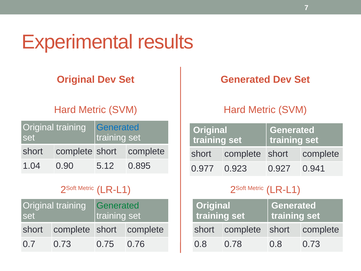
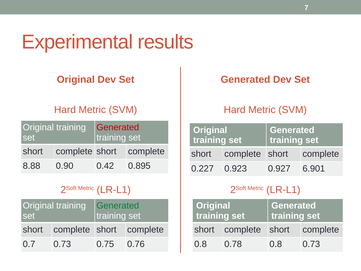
Generated colour: blue -> red (118, 127)
1.04: 1.04 -> 8.88 (32, 166)
5.12: 5.12 -> 0.42 (105, 166)
0.977: 0.977 -> 0.227 (203, 168)
0.941: 0.941 -> 6.901 (314, 168)
